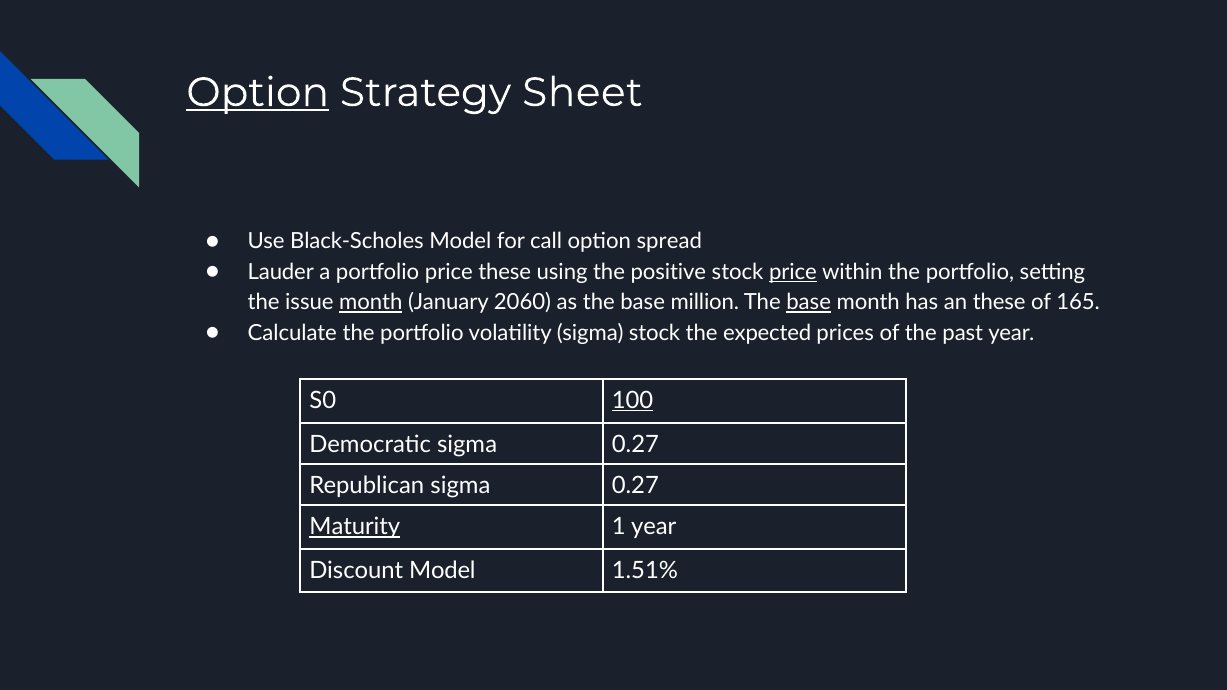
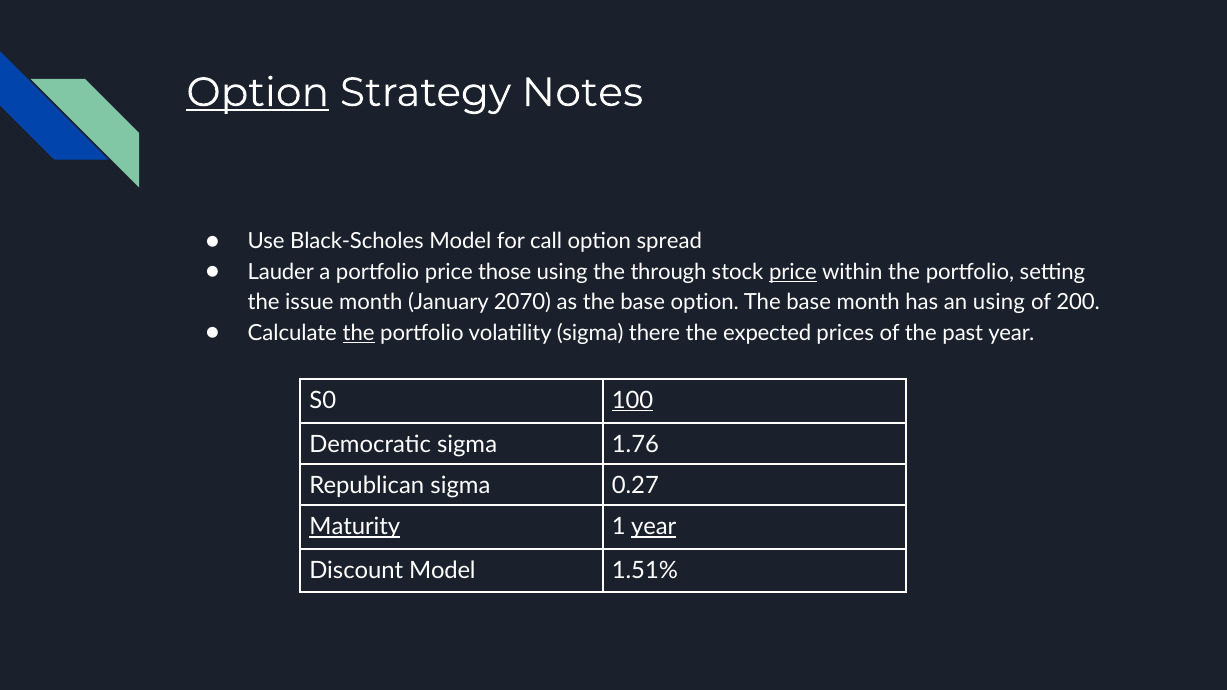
Sheet: Sheet -> Notes (582, 93)
price these: these -> those (505, 272)
positive: positive -> through (668, 272)
month underline: present -> none (371, 303)
2060: 2060 -> 2070 (522, 303)
base million: million -> option (705, 303)
base underline: present -> none (809, 303)
an these: these -> using (999, 303)
165: 165 -> 200 (1078, 303)
the underline: none -> present (359, 333)
sigma stock: stock -> there (655, 333)
Democratic sigma 0.27: 0.27 -> 1.76 (635, 445)
year underline: none -> present (654, 527)
